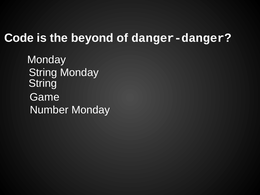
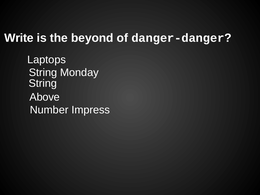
Code: Code -> Write (19, 38)
Monday: Monday -> Laptops (47, 60)
Game: Game -> Above (45, 97)
Number Monday: Monday -> Impress (91, 110)
